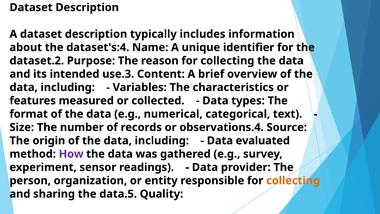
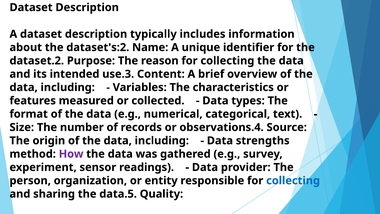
dataset's:4: dataset's:4 -> dataset's:2 (98, 47)
evaluated: evaluated -> strengths (263, 141)
collecting colour: orange -> blue (293, 180)
